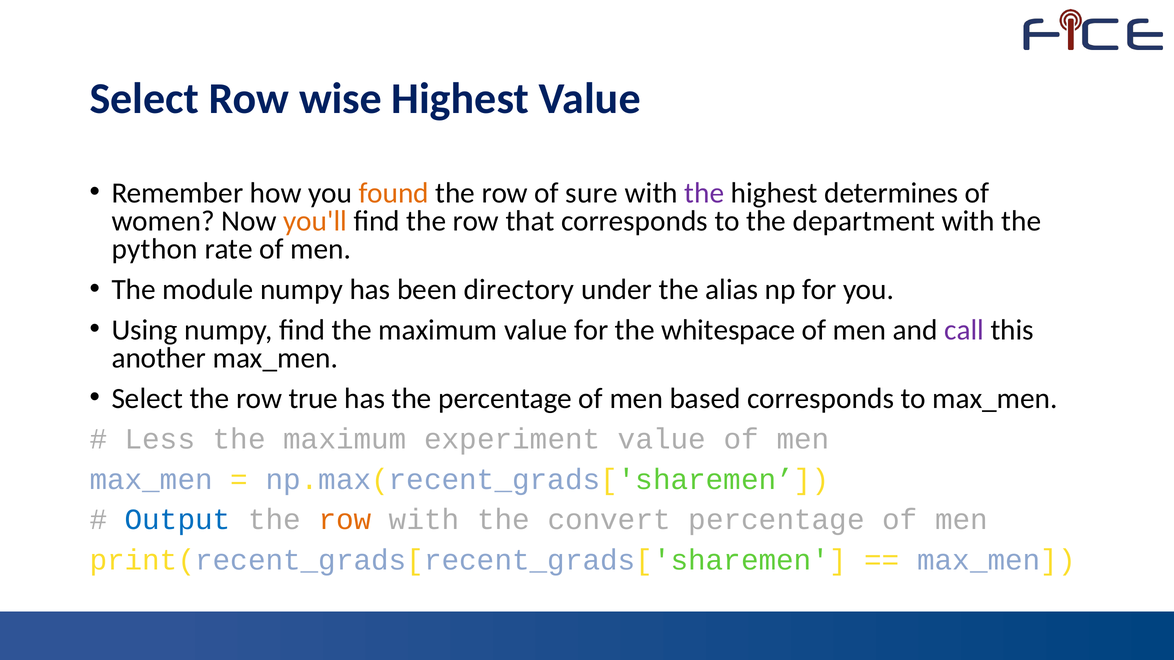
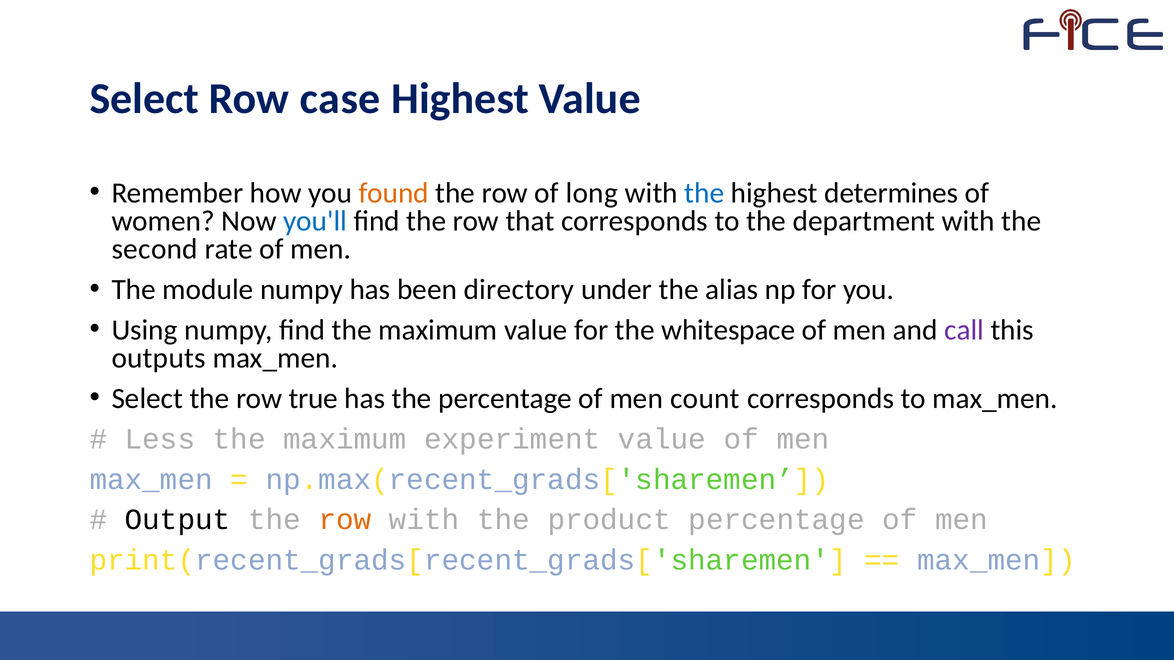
wise: wise -> case (340, 99)
sure: sure -> long (592, 193)
the colour: purple -> blue (704, 193)
you'll colour: orange -> blue (315, 221)
python: python -> second (155, 249)
another: another -> outputs (159, 358)
based: based -> count (705, 399)
Output colour: blue -> black (178, 520)
convert: convert -> product (609, 520)
